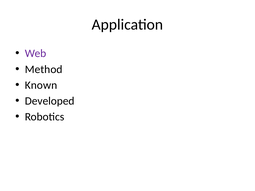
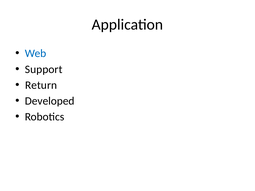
Web colour: purple -> blue (36, 53)
Method: Method -> Support (44, 69)
Known: Known -> Return (41, 85)
